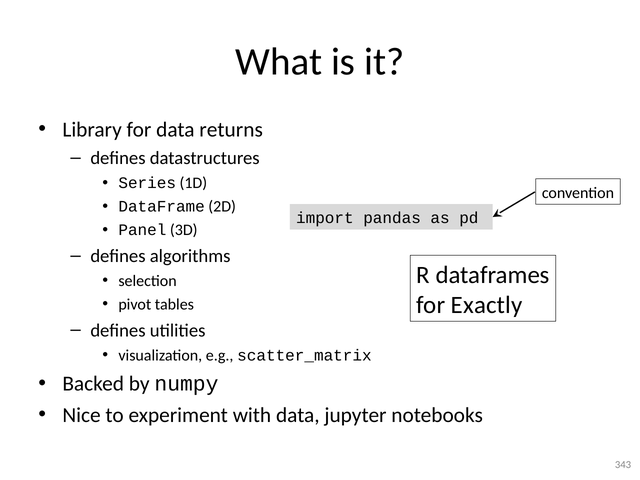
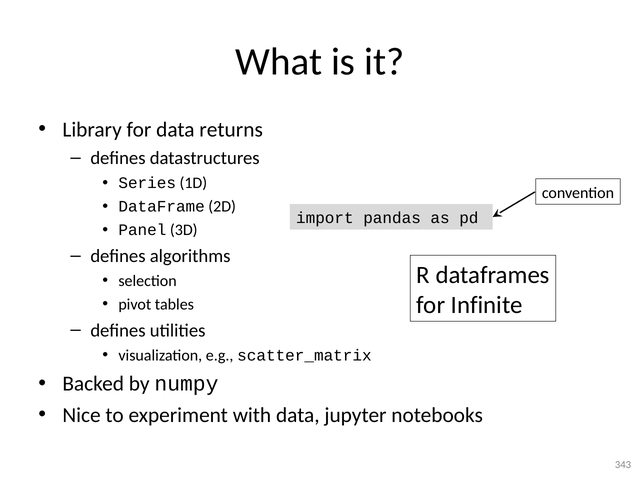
Exactly: Exactly -> Infinite (487, 305)
